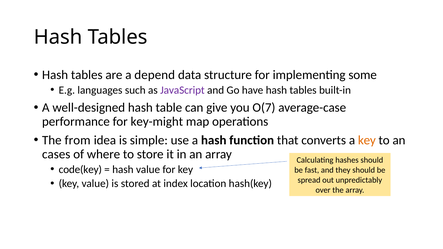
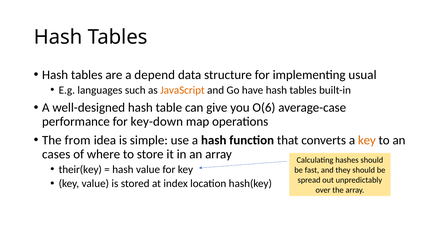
some: some -> usual (363, 75)
JavaScript colour: purple -> orange (182, 90)
O(7: O(7 -> O(6 (264, 108)
key-might: key-might -> key-down (157, 122)
code(key: code(key -> their(key (80, 169)
